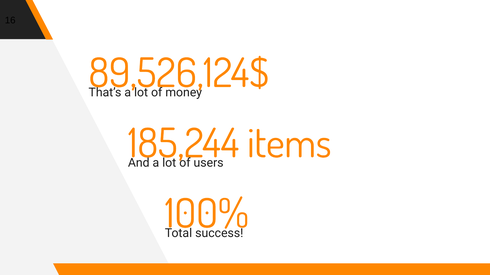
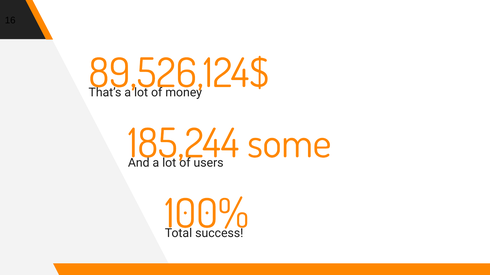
items: items -> some (289, 144)
